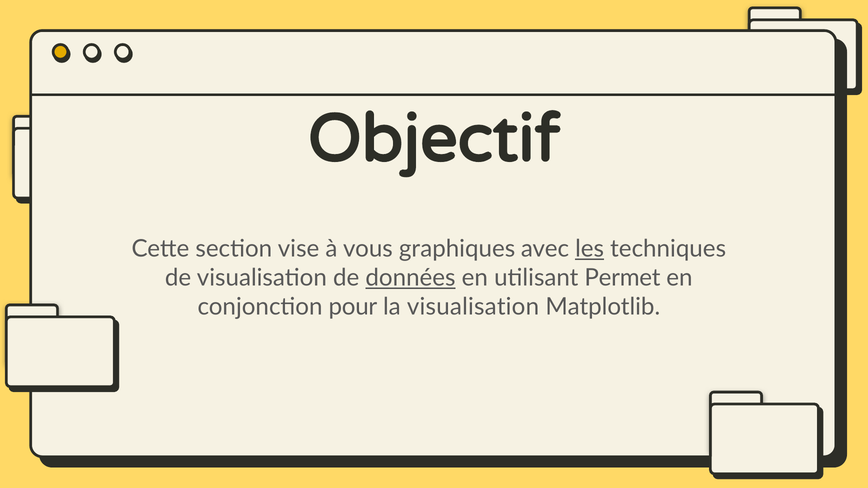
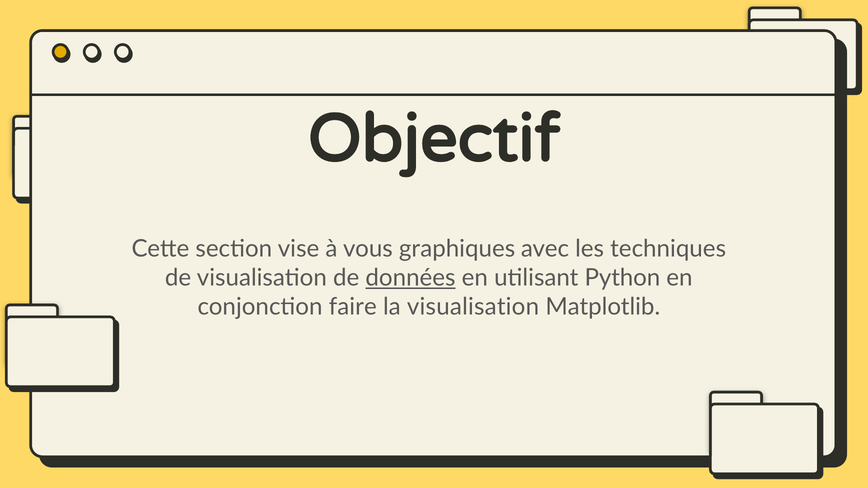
les underline: present -> none (590, 249)
Permet: Permet -> Python (622, 278)
pour: pour -> faire (353, 307)
